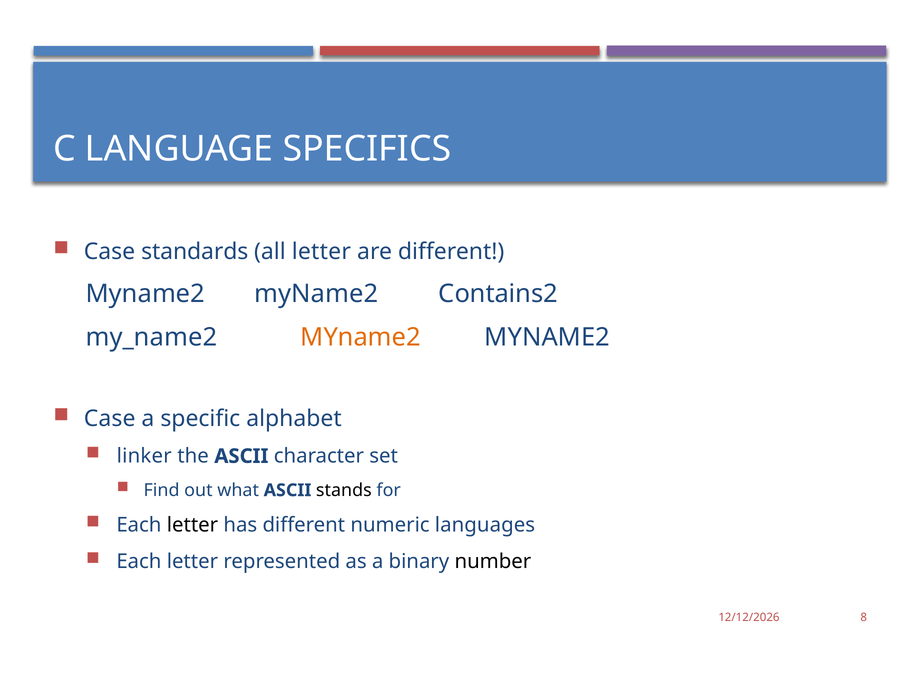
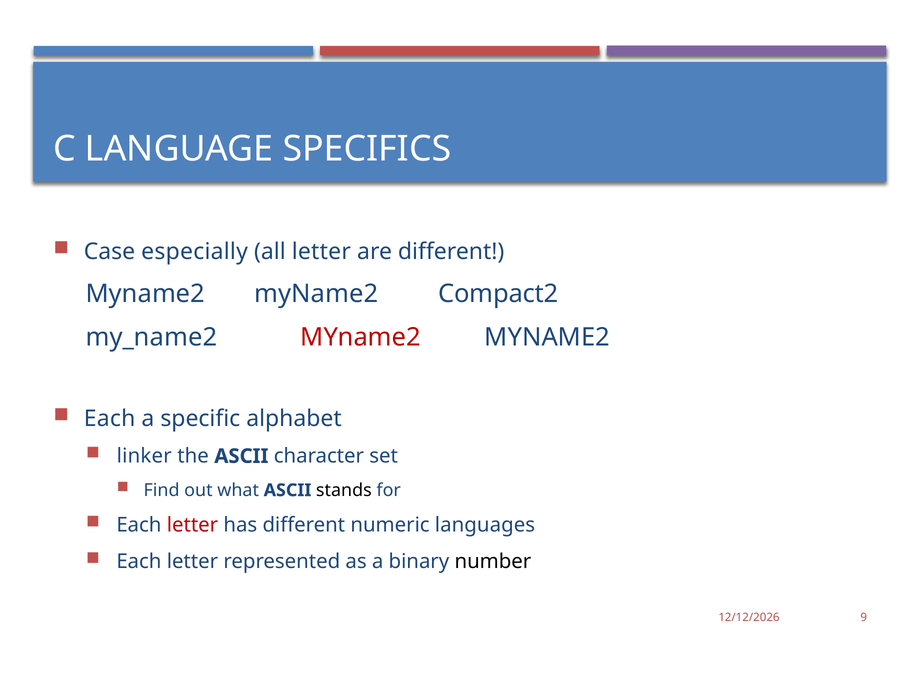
standards: standards -> especially (195, 252)
Contains2: Contains2 -> Compact2 (498, 294)
MYname2 colour: orange -> red (361, 337)
Case: Case -> Each (110, 419)
letter colour: black -> red (192, 525)
8: 8 -> 9 (864, 617)
